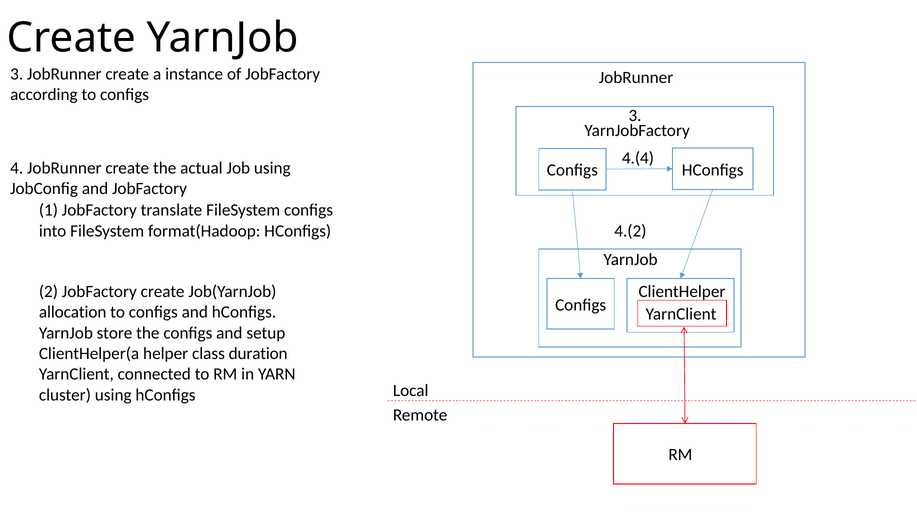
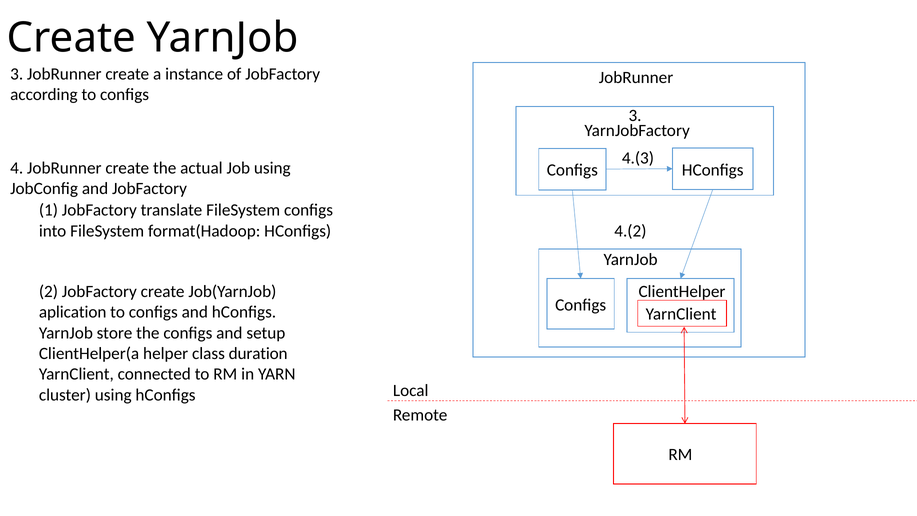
4.(4: 4.(4 -> 4.(3 (638, 158)
allocation: allocation -> aplication (73, 312)
